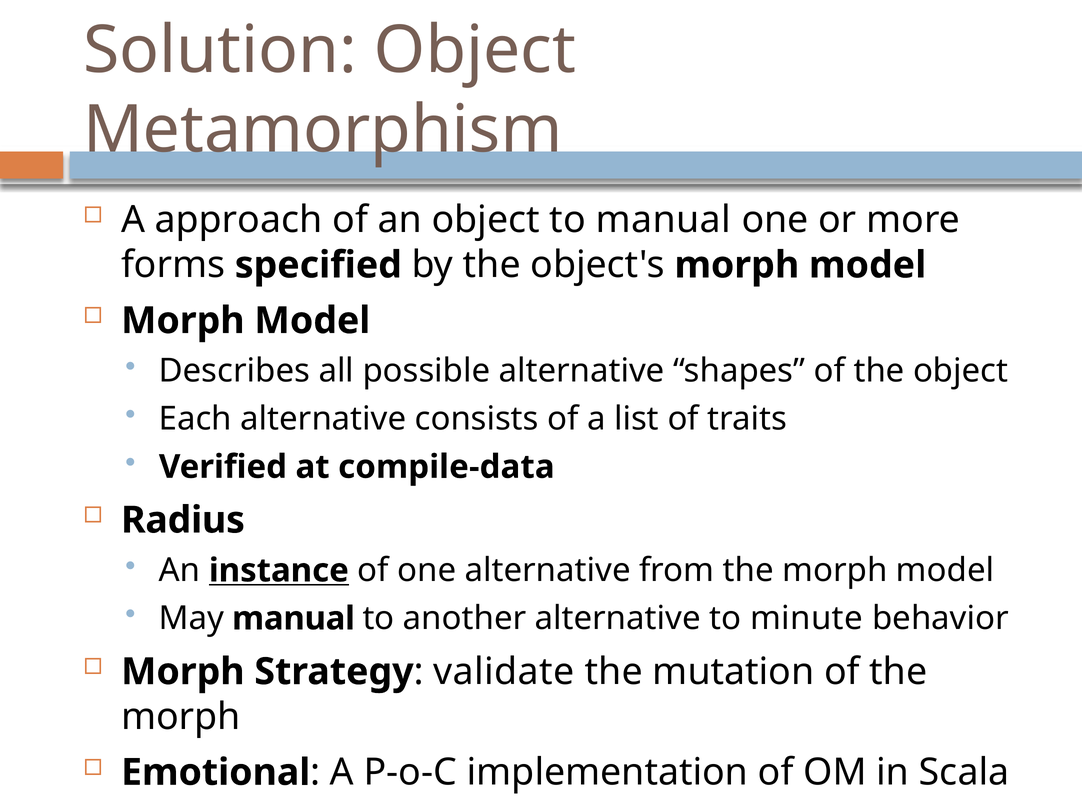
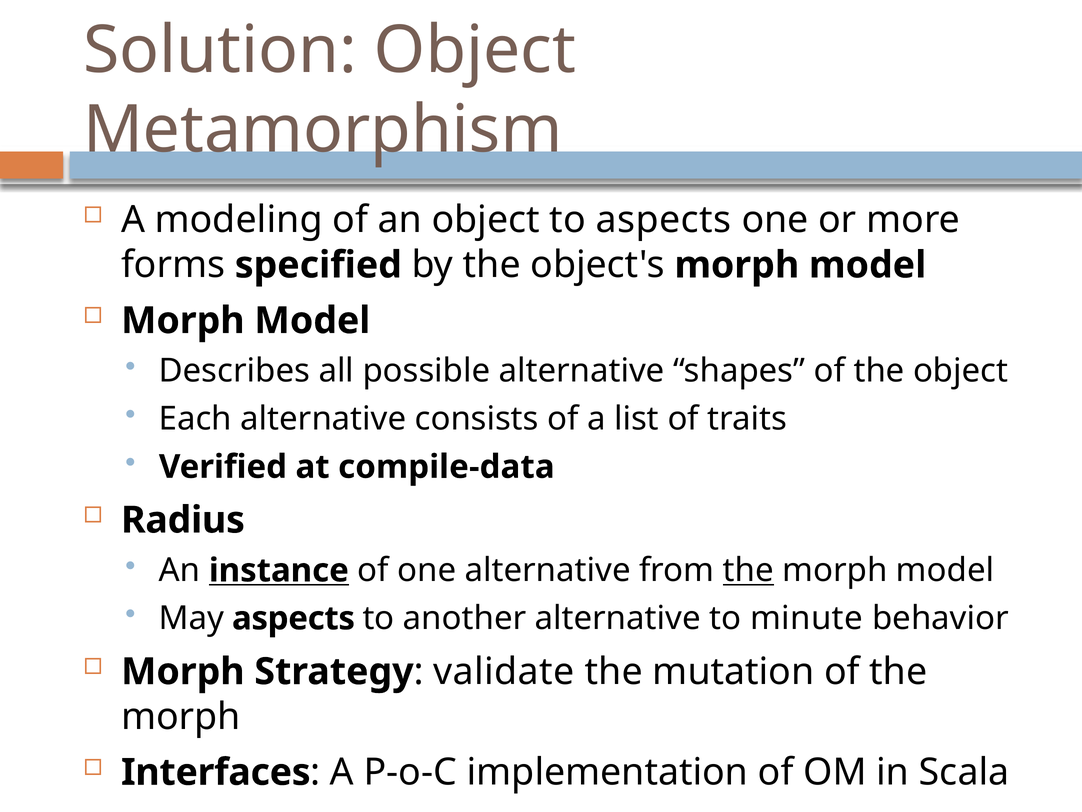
approach: approach -> modeling (239, 220)
to manual: manual -> aspects (663, 220)
the underline: none -> present (748, 570)
May manual: manual -> aspects (293, 618)
Emotional: Emotional -> Interfaces (216, 772)
